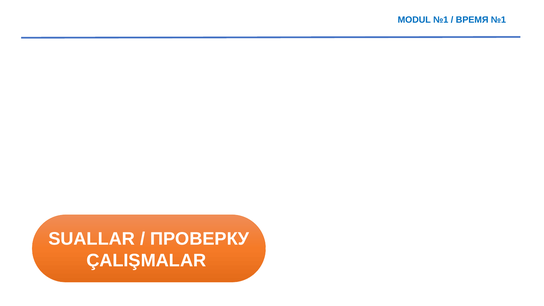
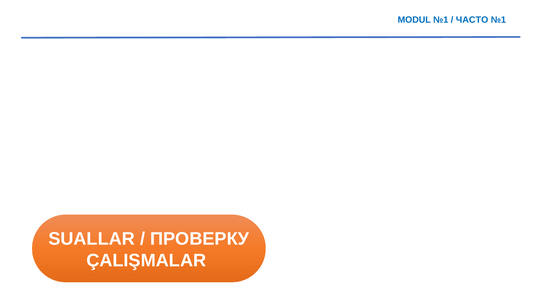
ВРЕМЯ: ВРЕМЯ -> ЧАСТО (472, 20)
